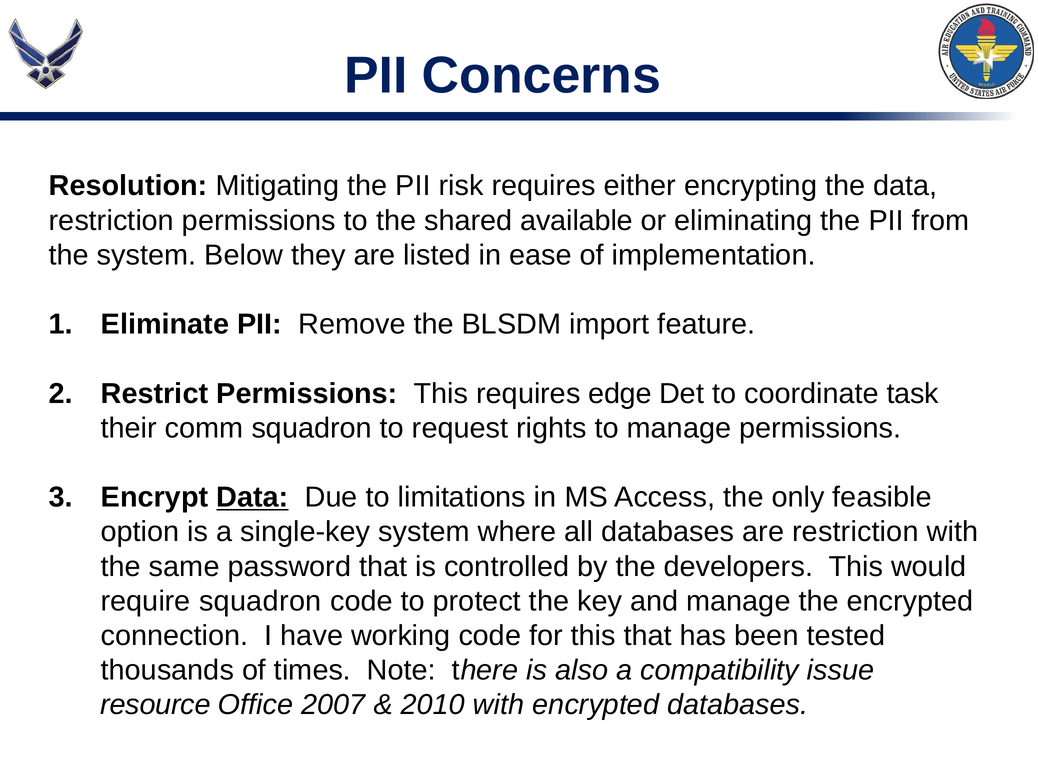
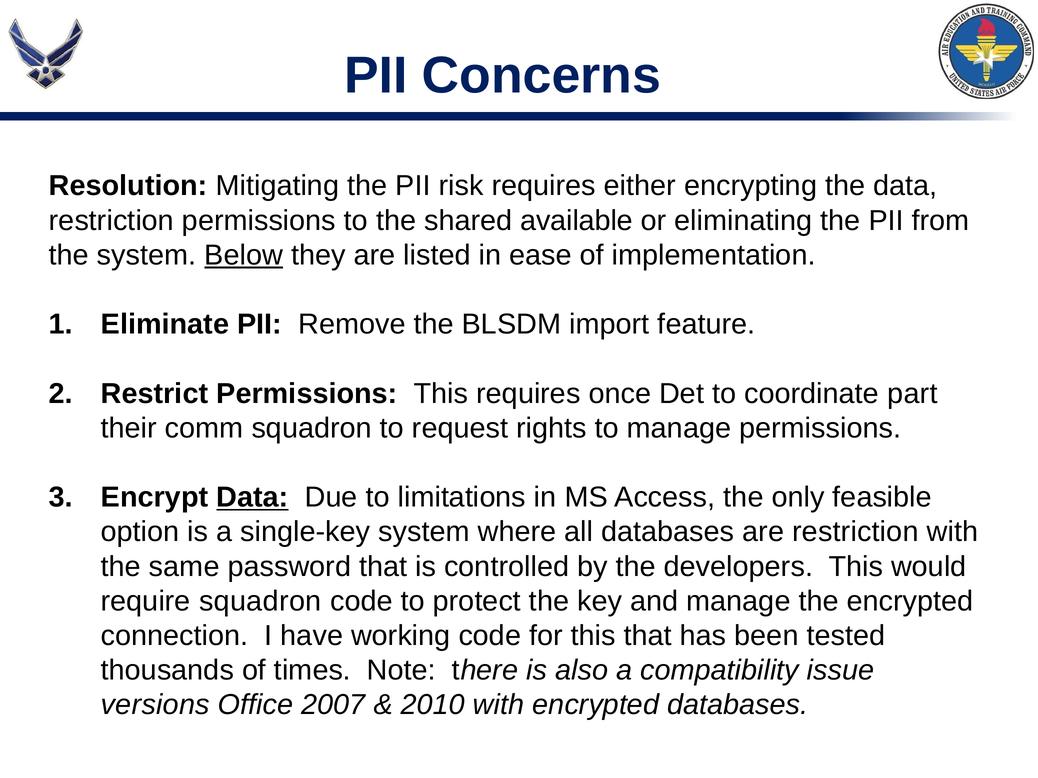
Below underline: none -> present (244, 255)
edge: edge -> once (620, 394)
task: task -> part (912, 394)
resource: resource -> versions (155, 705)
